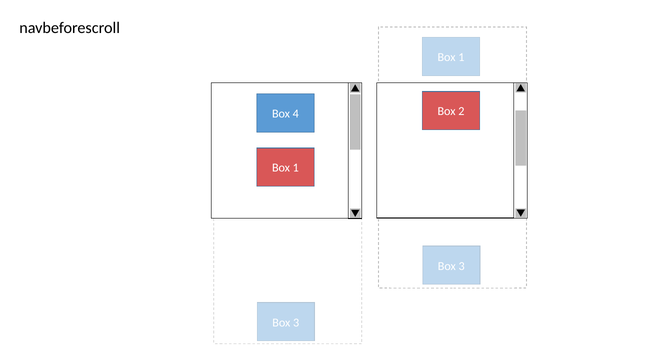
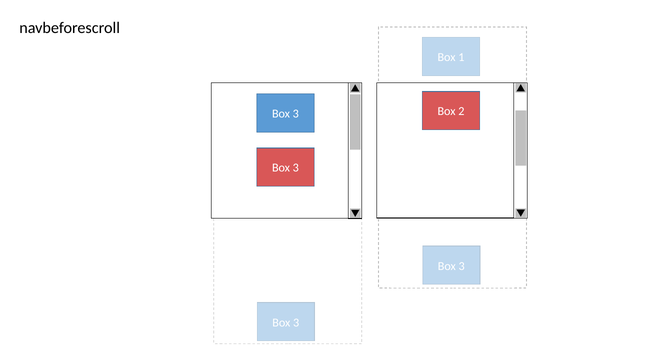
4: 4 -> 3 (296, 114)
1: 1 -> 3 (296, 168)
